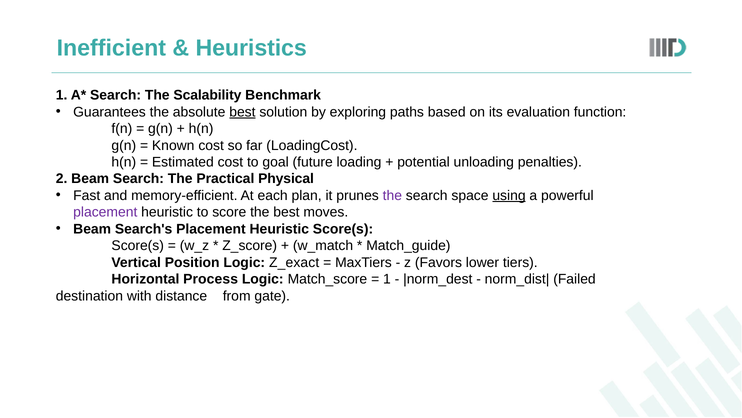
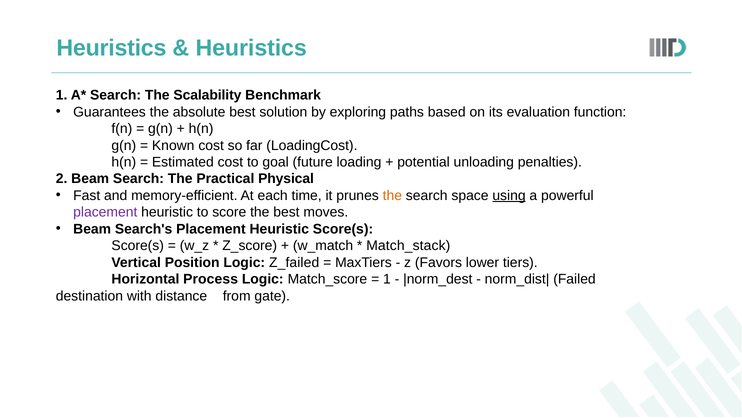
Inefficient: Inefficient -> Heuristics (111, 48)
best underline: present -> none (242, 112)
plan: plan -> time (307, 195)
the colour: purple -> orange (392, 195)
Match_guide: Match_guide -> Match_stack (408, 245)
Z_exact: Z_exact -> Z_failed (294, 262)
